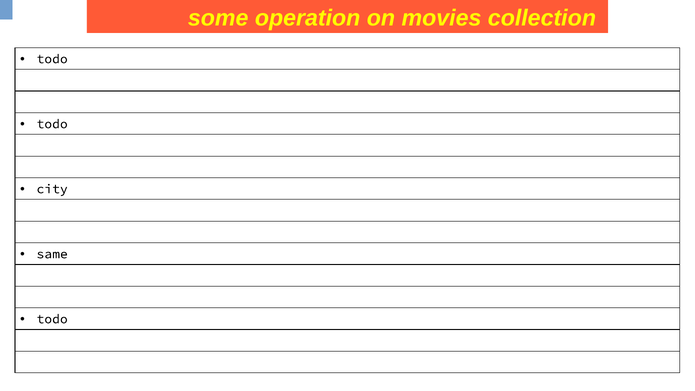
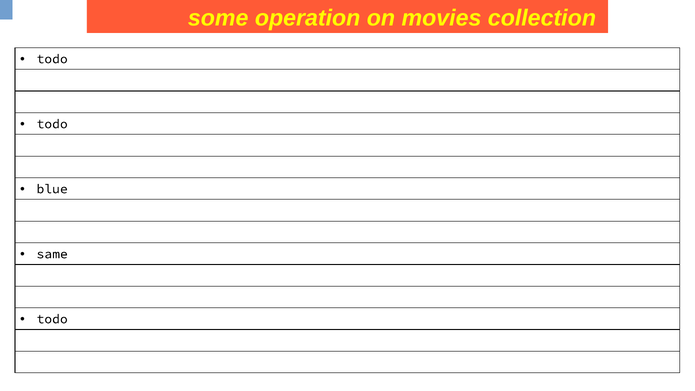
city: city -> blue (52, 189)
